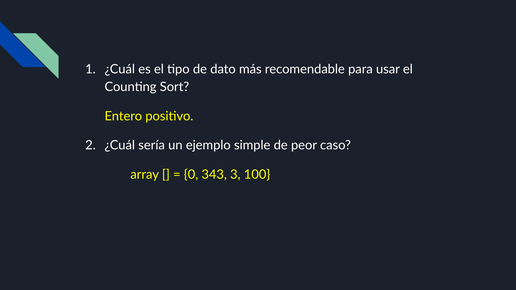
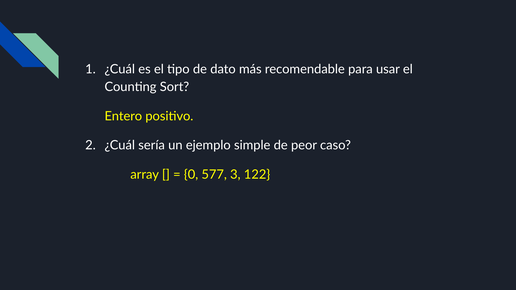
343: 343 -> 577 (214, 175)
100: 100 -> 122 (257, 175)
